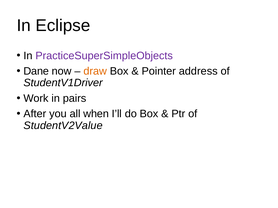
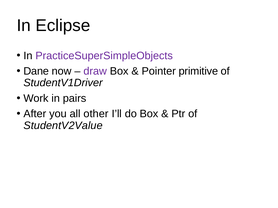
draw colour: orange -> purple (95, 71)
address: address -> primitive (198, 71)
when: when -> other (96, 114)
